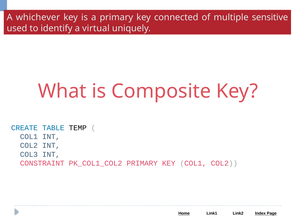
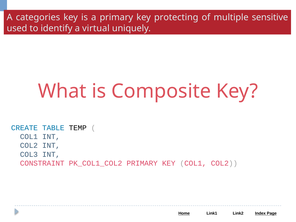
whichever: whichever -> categories (38, 17)
connected: connected -> protecting (176, 17)
